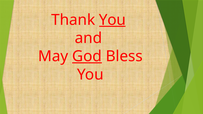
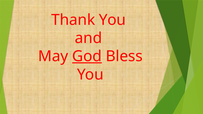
You underline: present -> none (112, 20)
